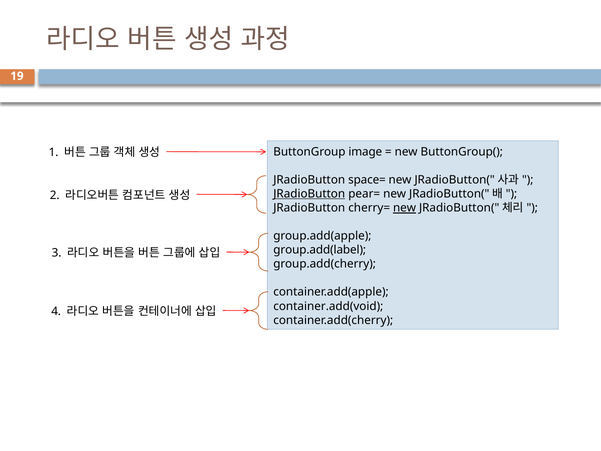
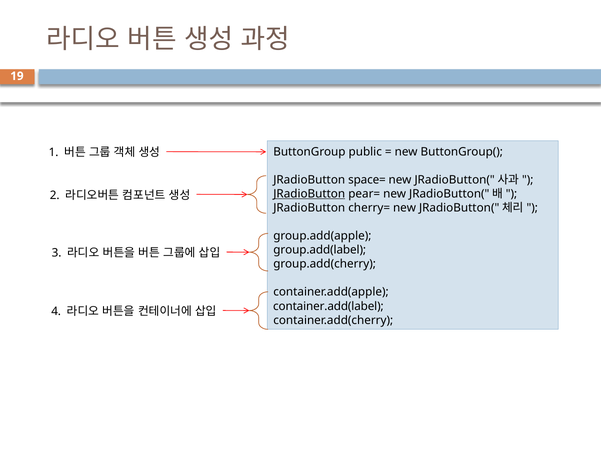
image: image -> public (365, 152)
new underline: present -> none (405, 208)
container.add(void: container.add(void -> container.add(label (328, 306)
